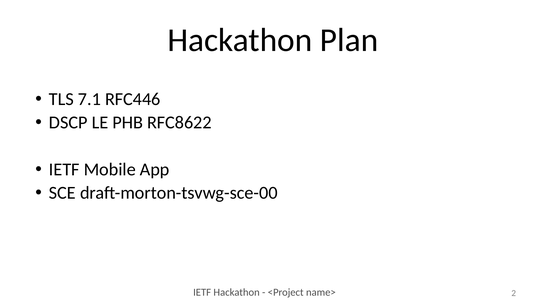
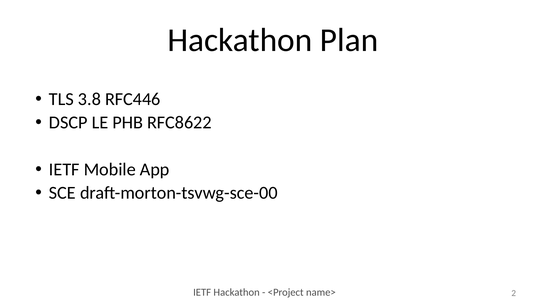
7.1: 7.1 -> 3.8 (89, 99)
